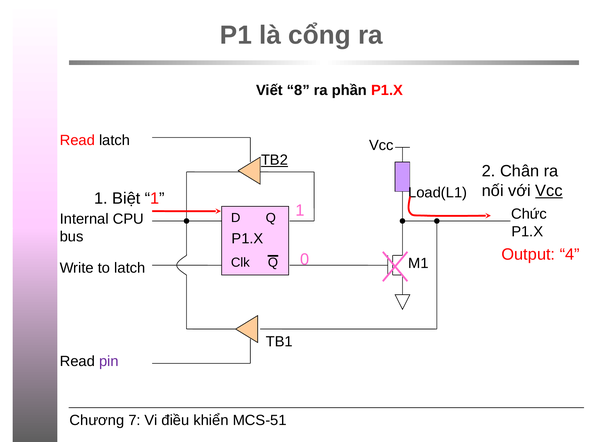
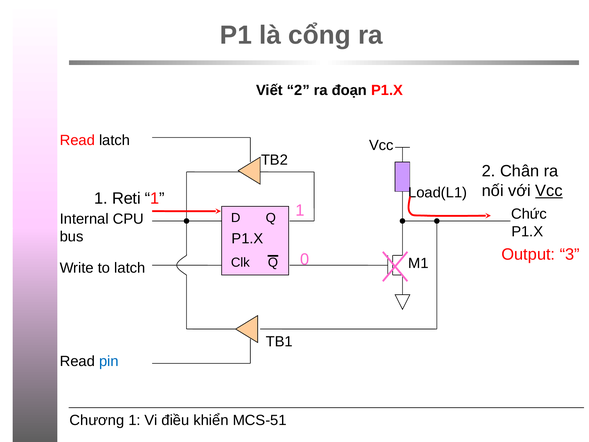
Viết 8: 8 -> 2 (298, 90)
phần: phần -> đoạn (349, 90)
TB2 underline: present -> none (274, 160)
Biệt: Biệt -> Reti (126, 198)
4: 4 -> 3 (570, 254)
pin colour: purple -> blue (109, 361)
7: 7 -> 1 (134, 420)
